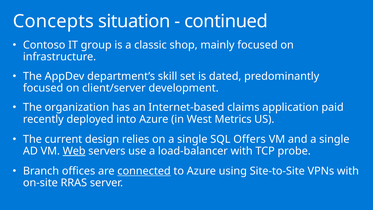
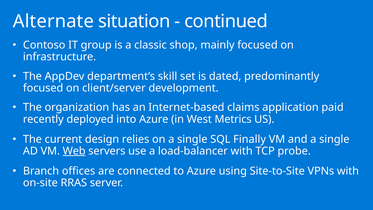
Concepts: Concepts -> Alternate (53, 21)
Offers: Offers -> Finally (250, 139)
connected underline: present -> none (144, 171)
